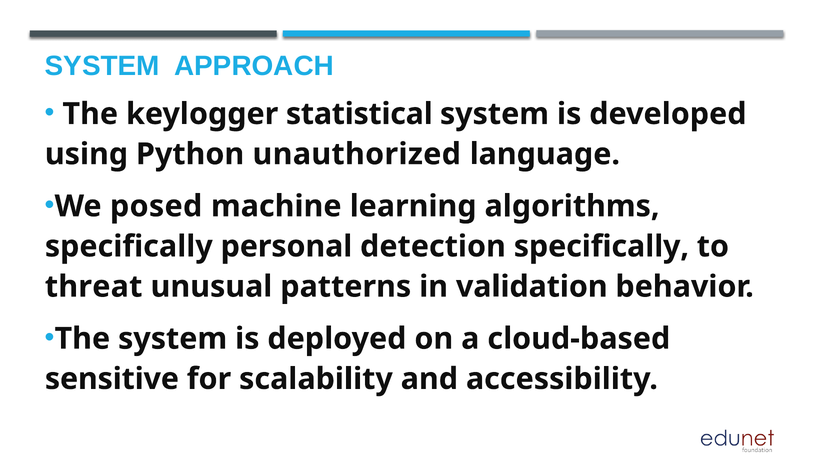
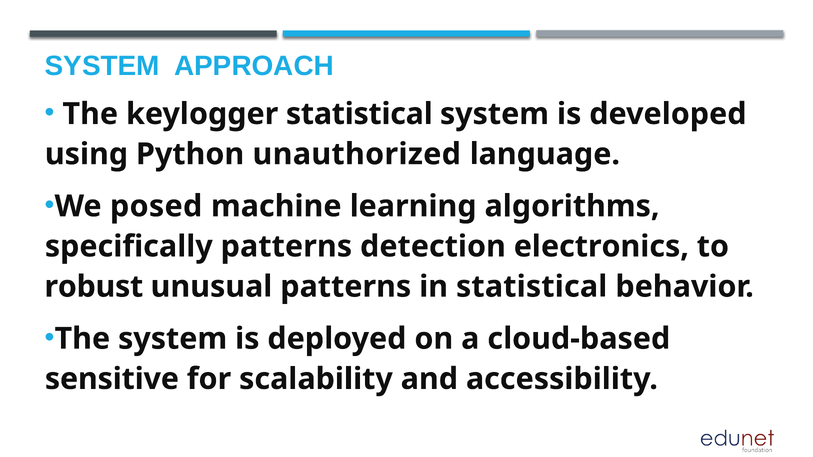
specifically personal: personal -> patterns (286, 247)
detection specifically: specifically -> electronics (601, 247)
threat: threat -> robust (94, 287)
in validation: validation -> statistical (532, 287)
